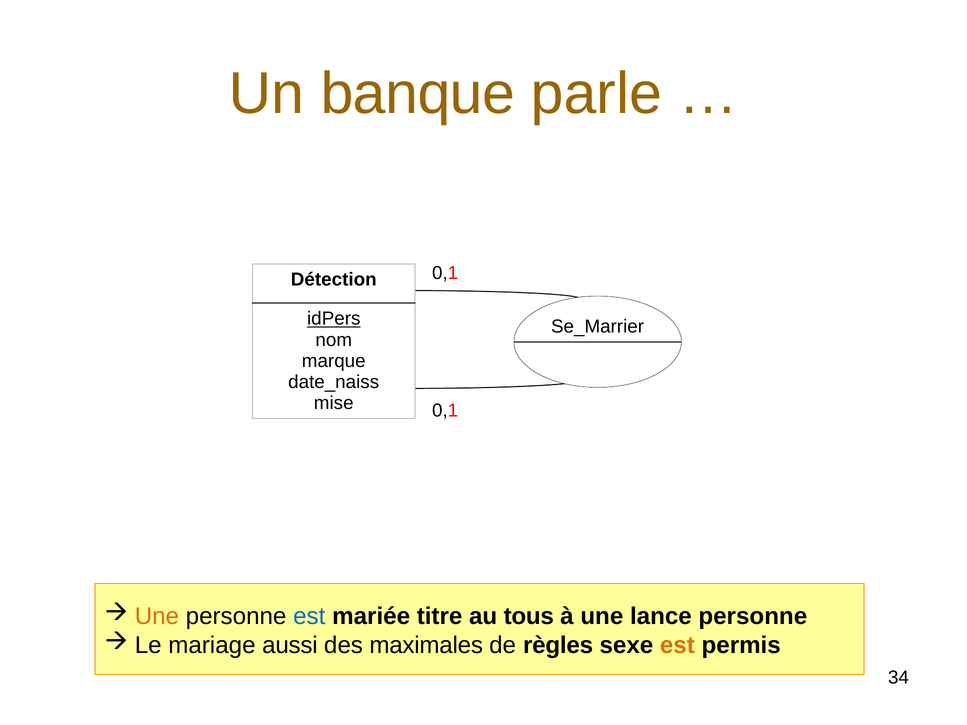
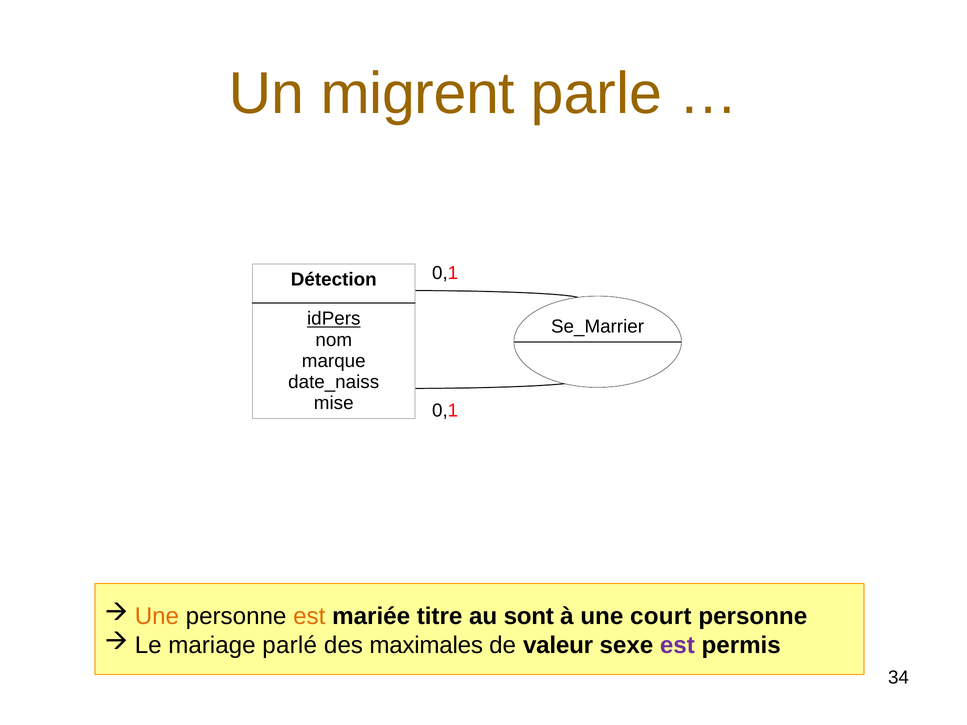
banque: banque -> migrent (418, 94)
est colour: blue -> orange (309, 616)
tous: tous -> sont (529, 616)
lance: lance -> court (661, 616)
aussi: aussi -> parlé (290, 645)
règles: règles -> valeur (558, 645)
est colour: orange -> purple (677, 645)
